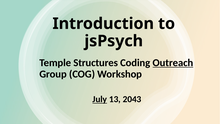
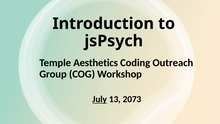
Structures: Structures -> Aesthetics (96, 63)
Outreach underline: present -> none (173, 63)
2043: 2043 -> 2073 (132, 99)
